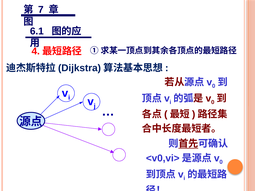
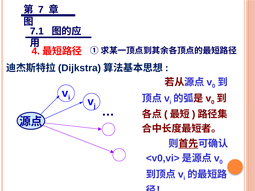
6.1: 6.1 -> 7.1 (37, 31)
